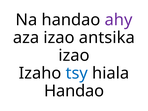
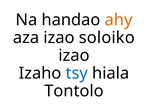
ahy colour: purple -> orange (119, 20)
antsika: antsika -> soloiko (107, 38)
Handao: Handao -> Tontolo (74, 91)
